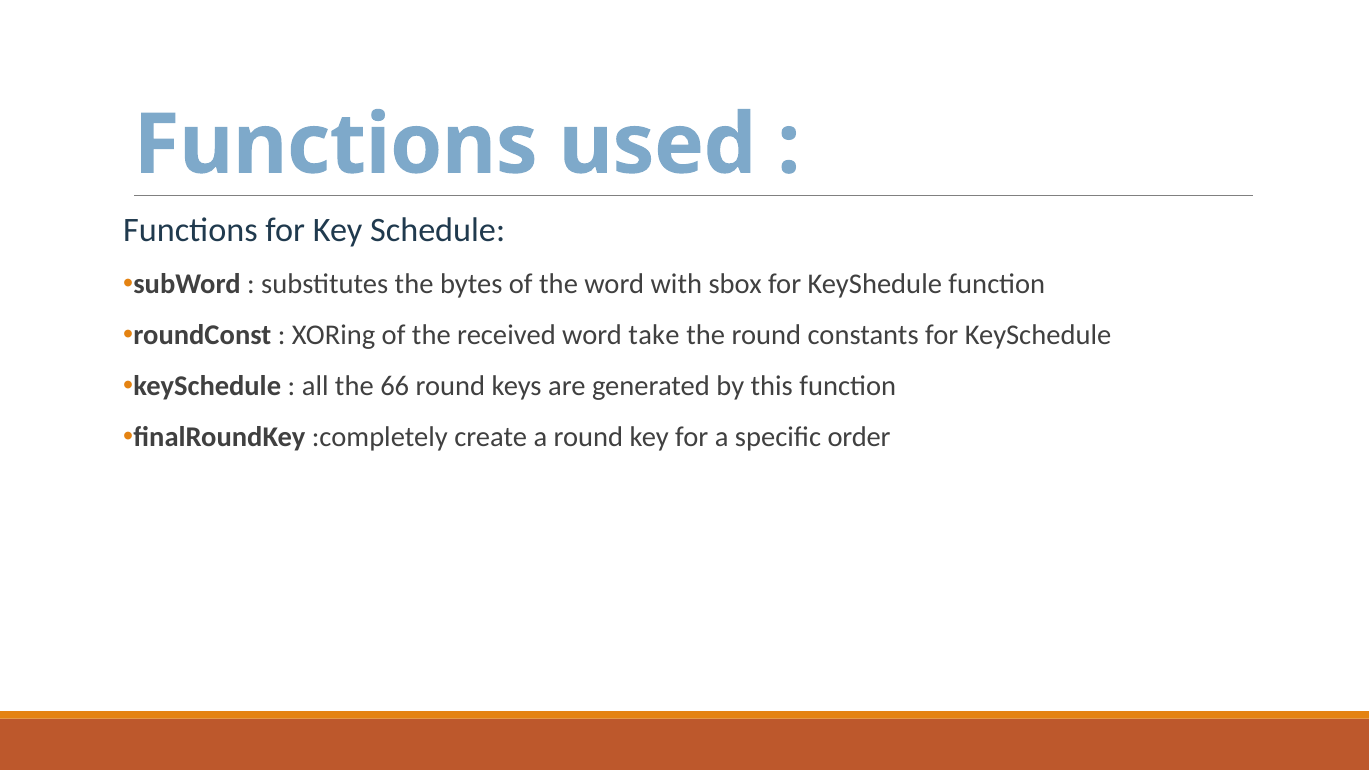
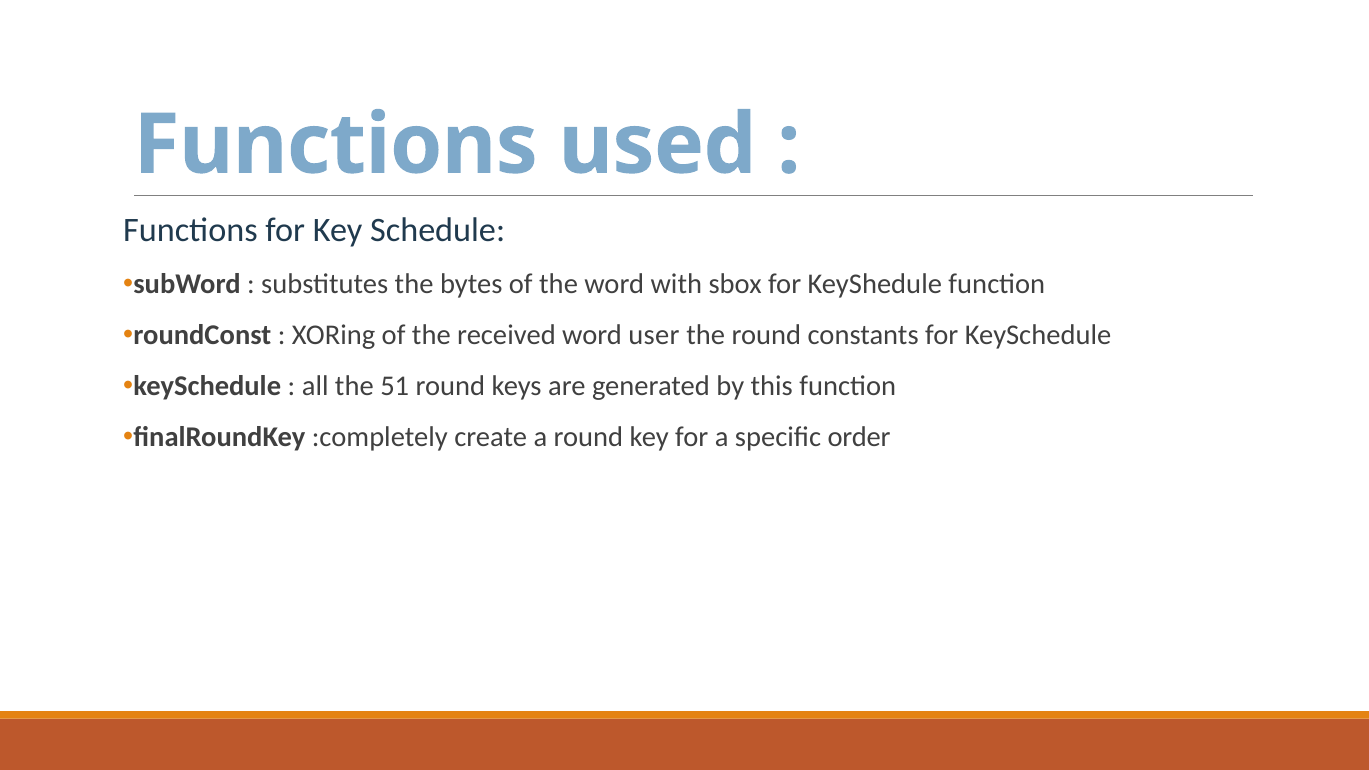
take: take -> user (654, 335)
66: 66 -> 51 (395, 386)
